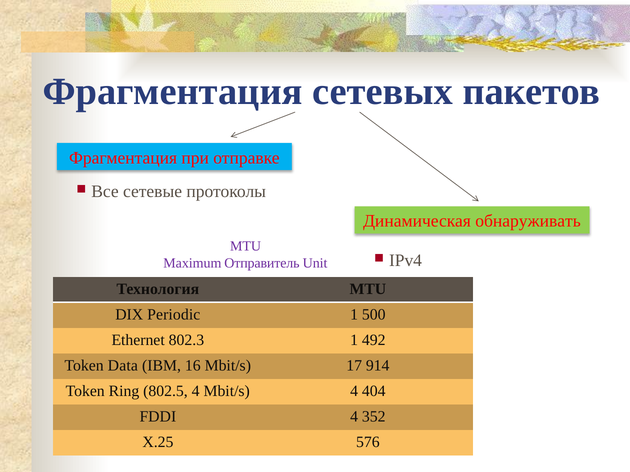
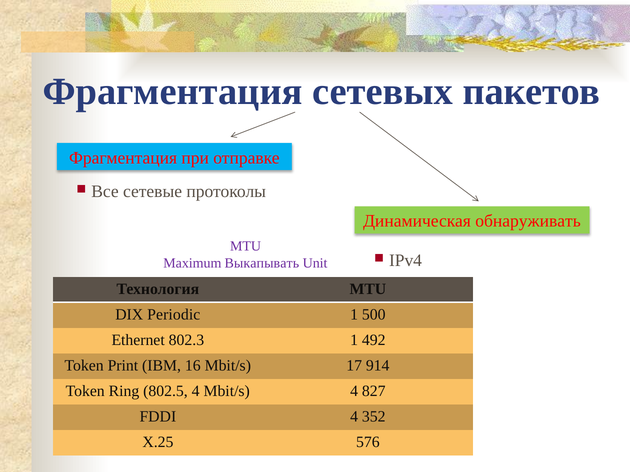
Отправитель: Отправитель -> Выкапывать (262, 263)
Data: Data -> Print (123, 366)
404: 404 -> 827 (374, 391)
